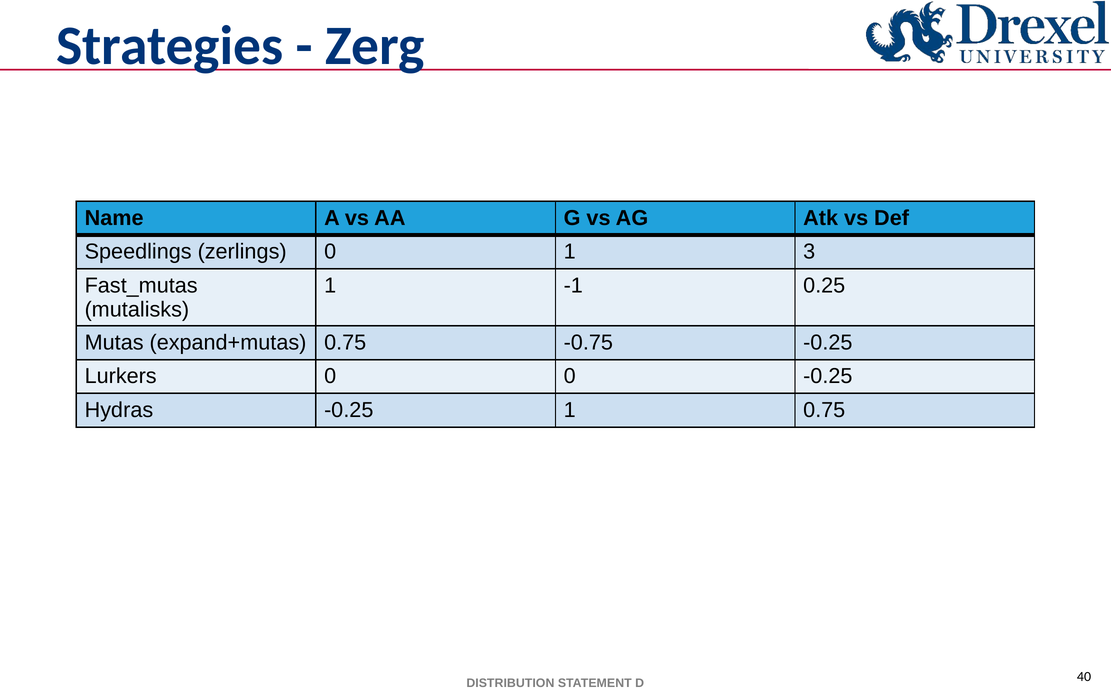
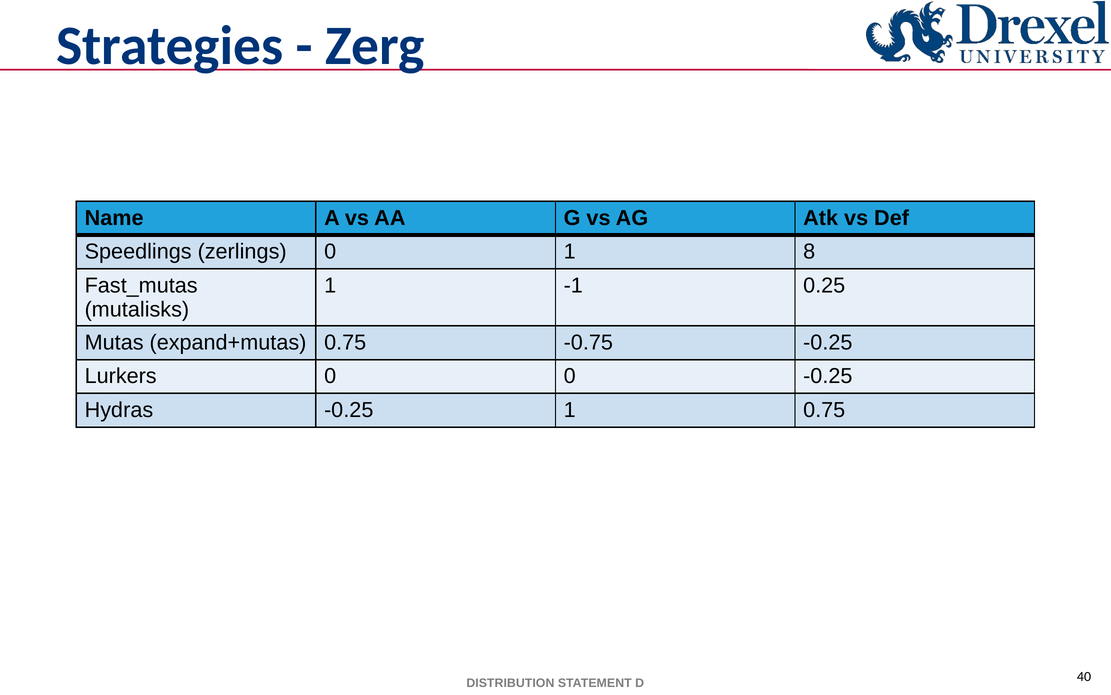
3: 3 -> 8 (809, 252)
